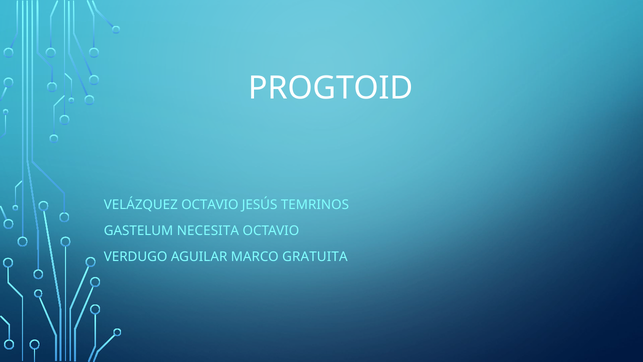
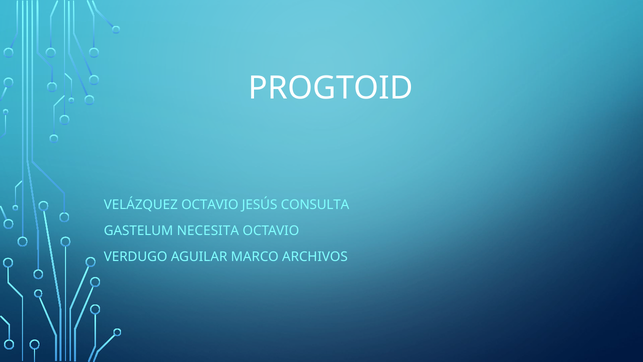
TEMRINOS: TEMRINOS -> CONSULTA (315, 205)
GRATUITA: GRATUITA -> ARCHIVOS (315, 257)
